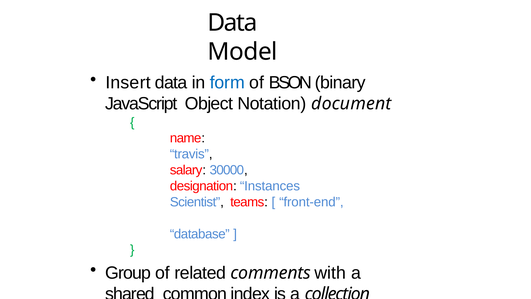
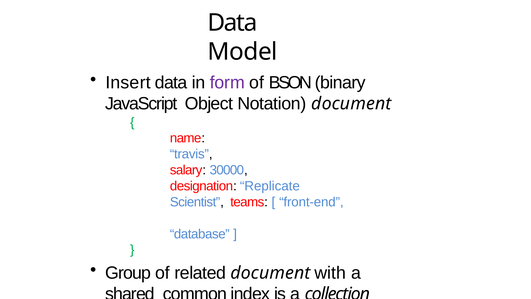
form colour: blue -> purple (227, 82)
Instances: Instances -> Replicate (270, 186)
related comments: comments -> document (270, 273)
